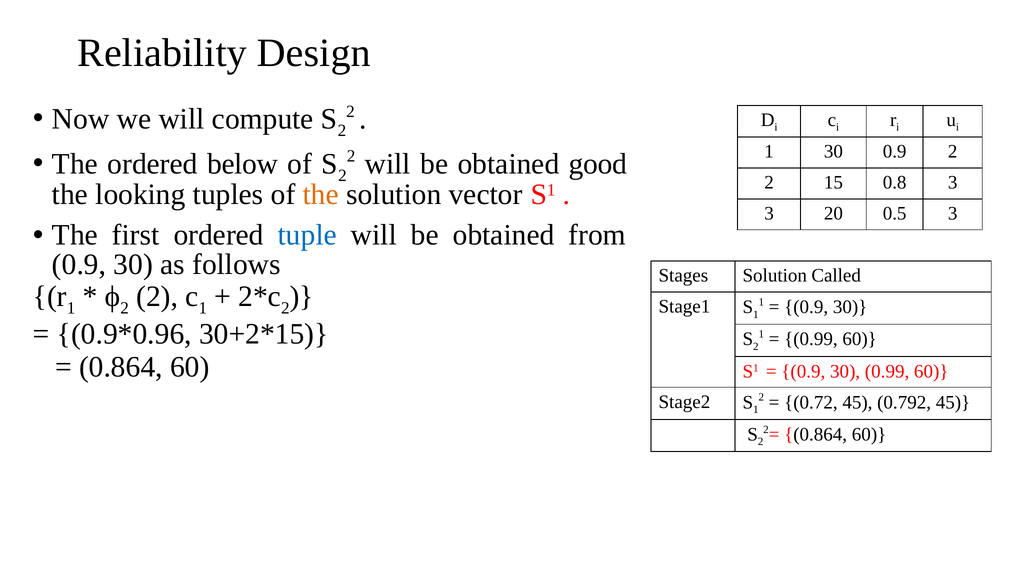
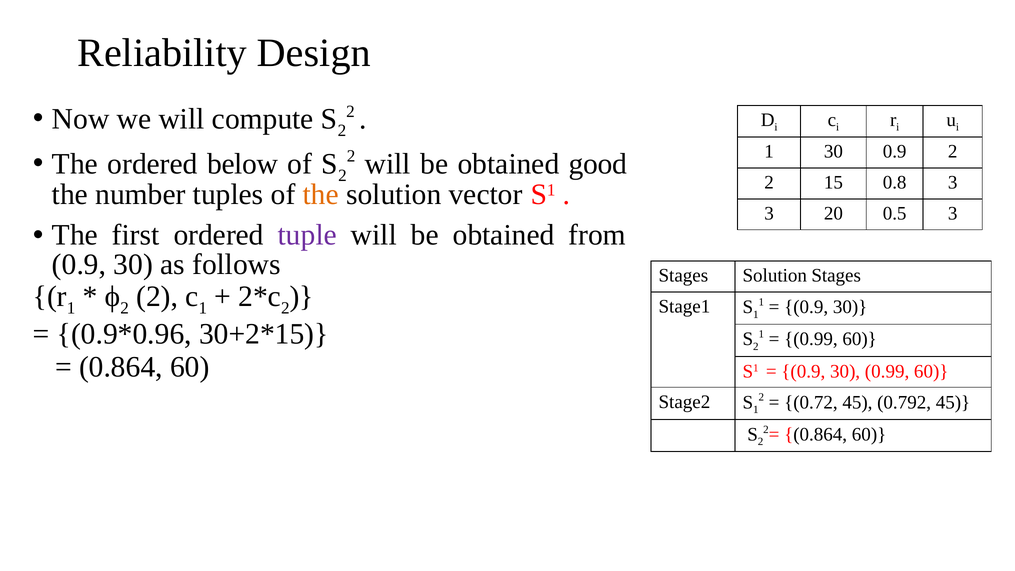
looking: looking -> number (140, 195)
tuple colour: blue -> purple (307, 235)
Solution Called: Called -> Stages (836, 276)
